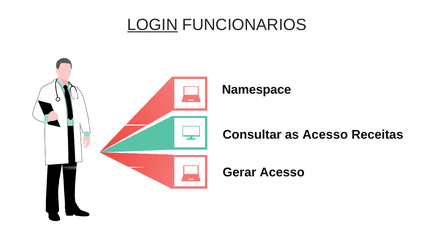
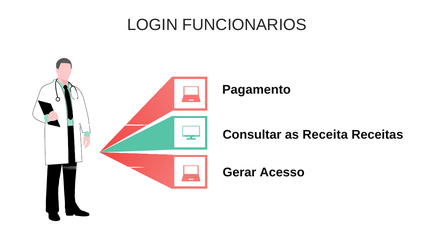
LOGIN underline: present -> none (152, 25)
Namespace: Namespace -> Pagamento (256, 90)
as Acesso: Acesso -> Receita (325, 135)
